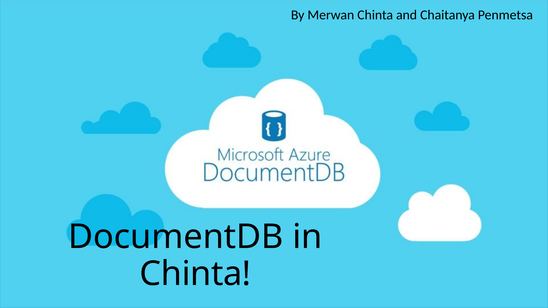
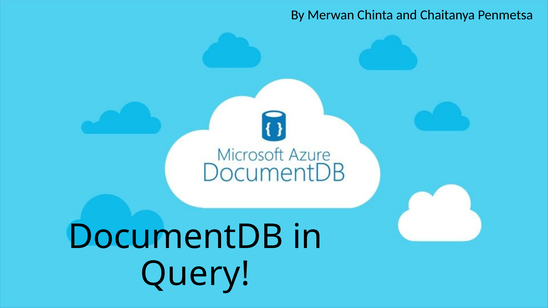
Chinta: Chinta -> Query (195, 274)
